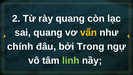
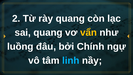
chính: chính -> luồng (20, 46)
Trong: Trong -> Chính (91, 46)
linh colour: light green -> light blue (71, 60)
